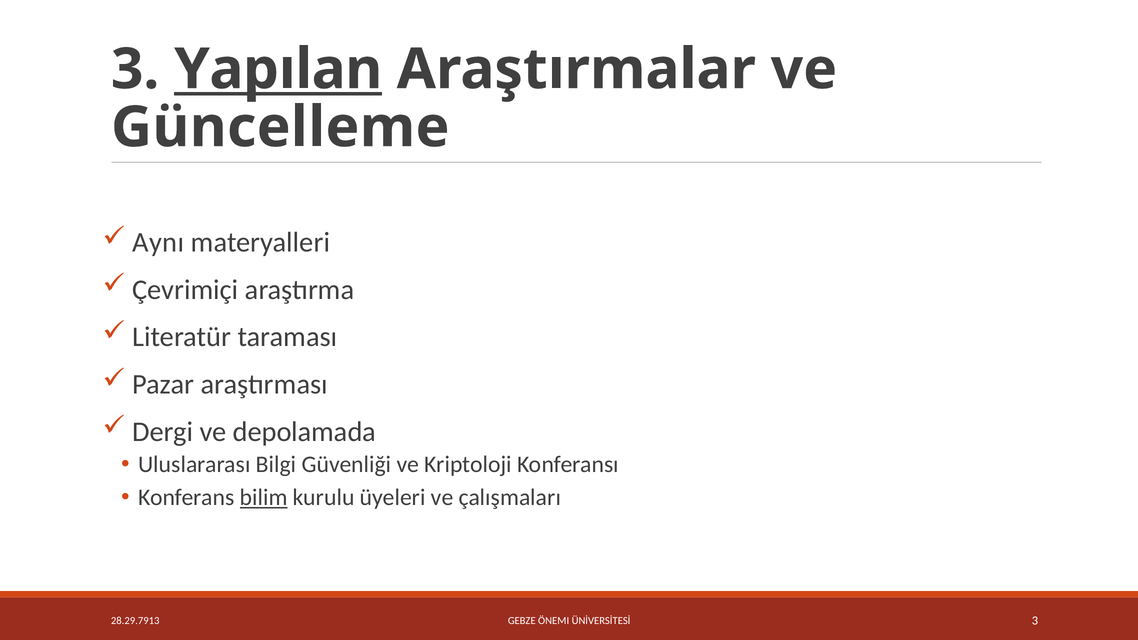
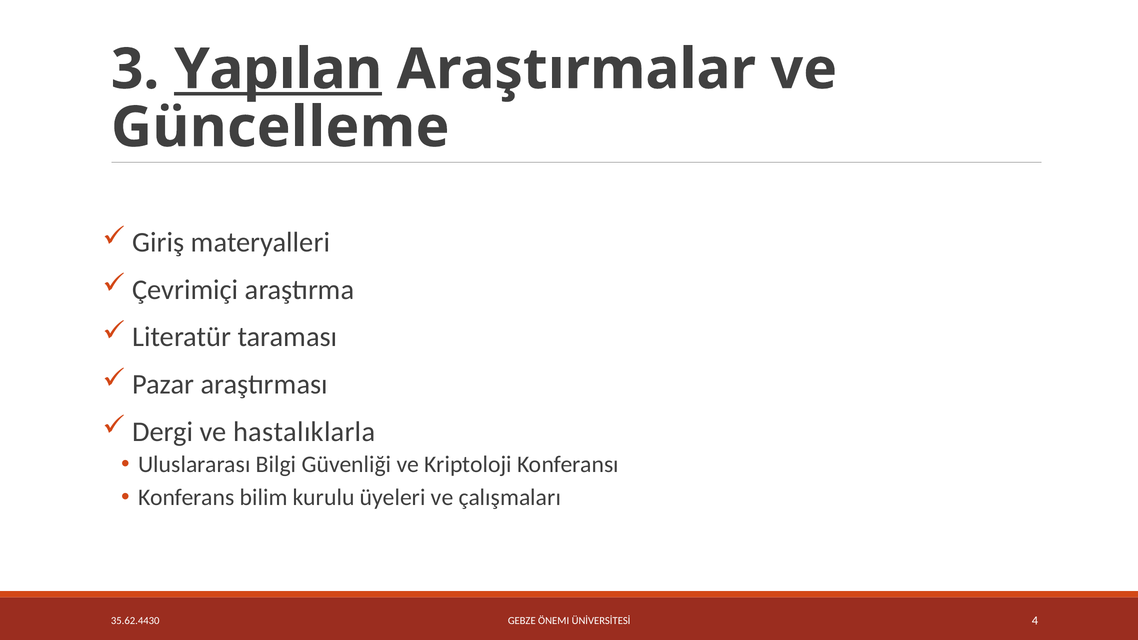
Aynı: Aynı -> Giriş (158, 242)
depolamada: depolamada -> hastalıklarla (304, 432)
bilim underline: present -> none (264, 497)
28.29.7913: 28.29.7913 -> 35.62.4430 (135, 621)
ÜNİVERSİTESİ 3: 3 -> 4 (1035, 621)
